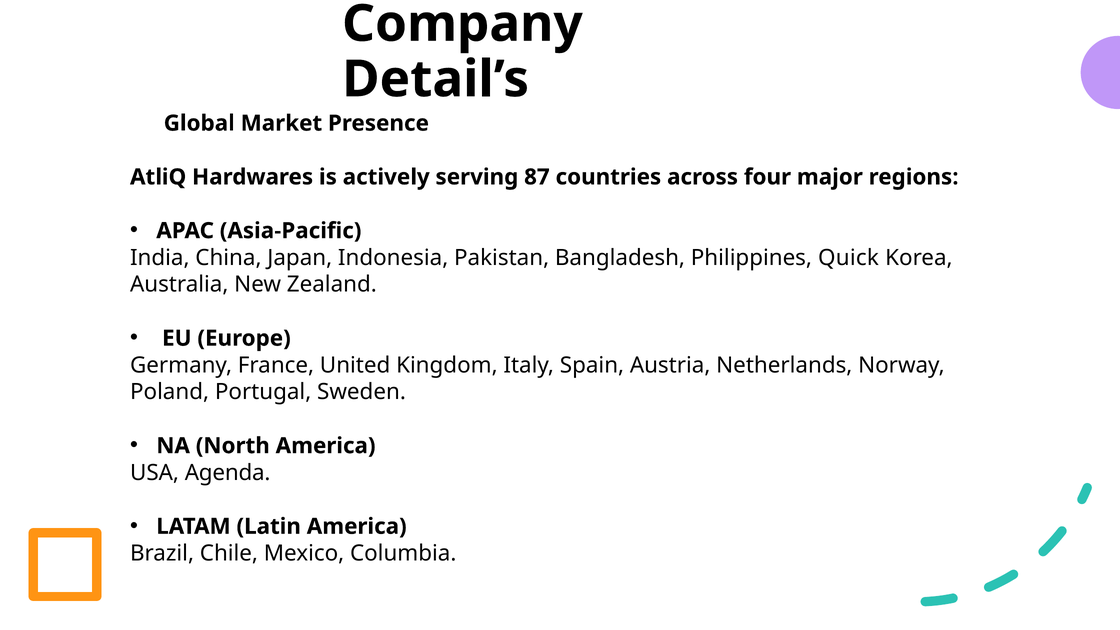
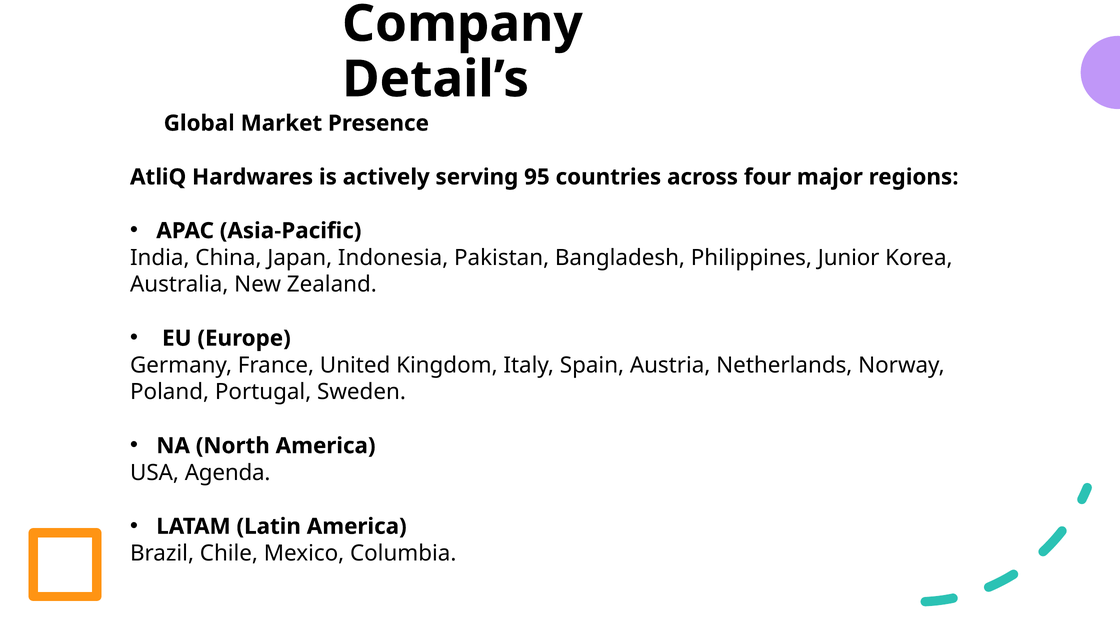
87: 87 -> 95 (537, 177)
Quick: Quick -> Junior (849, 258)
